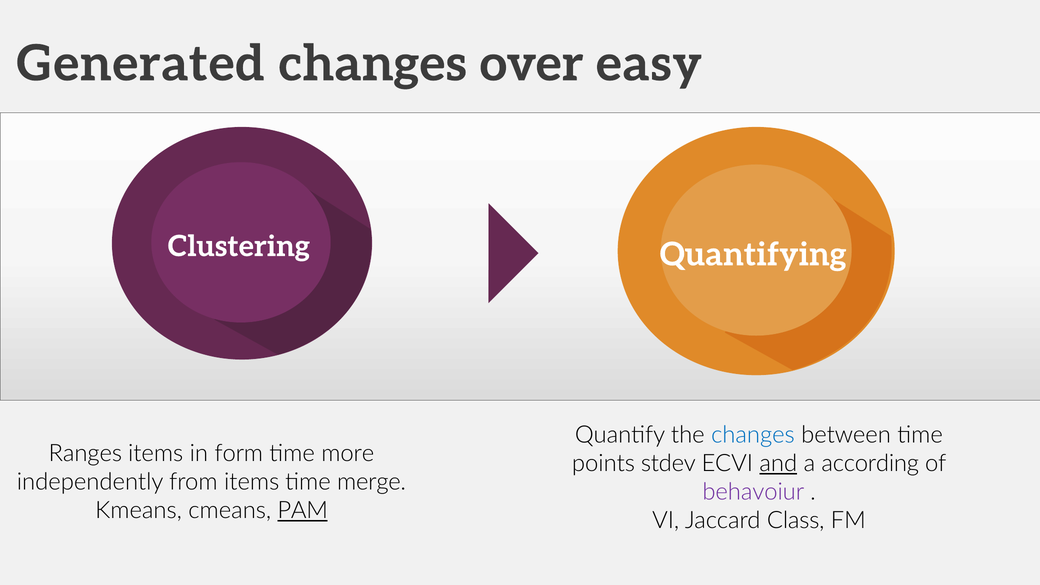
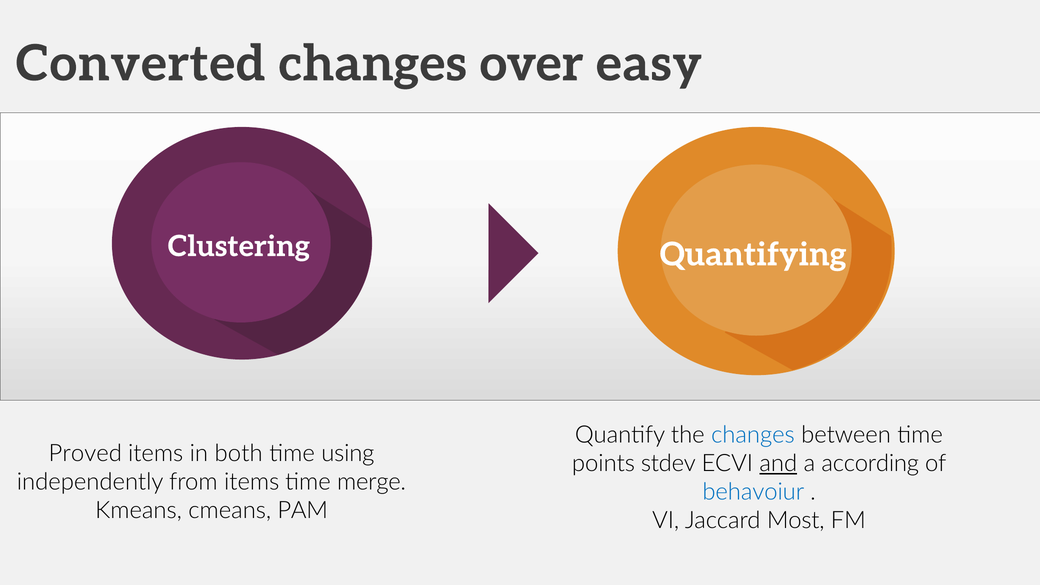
Generated: Generated -> Converted (140, 64)
Ranges: Ranges -> Proved (85, 453)
form: form -> both (239, 453)
more: more -> using (348, 453)
behavoiur colour: purple -> blue (753, 492)
PAM underline: present -> none (303, 510)
Class: Class -> Most (796, 520)
